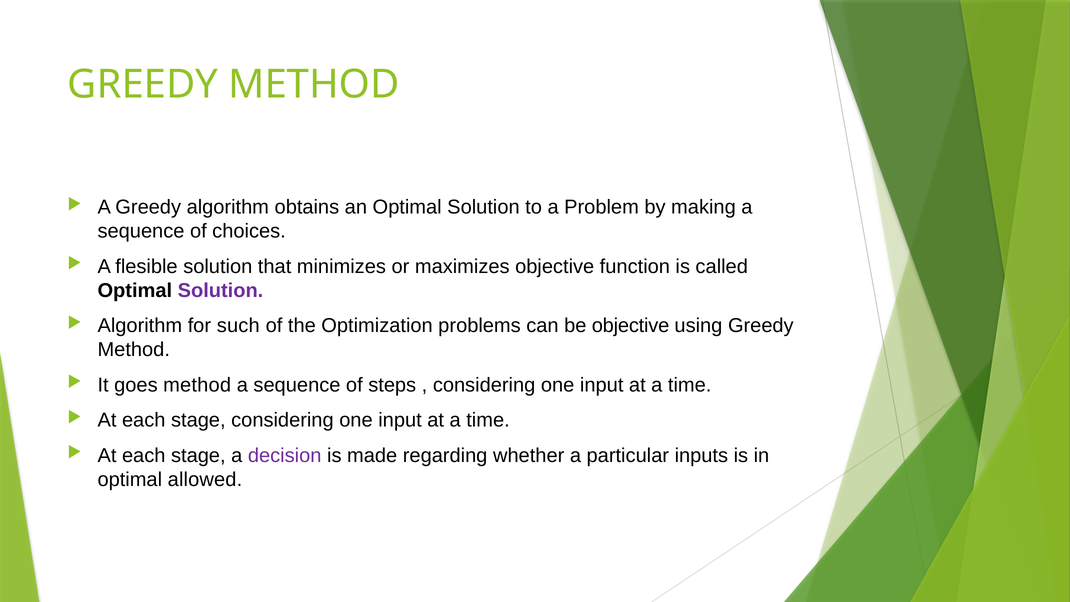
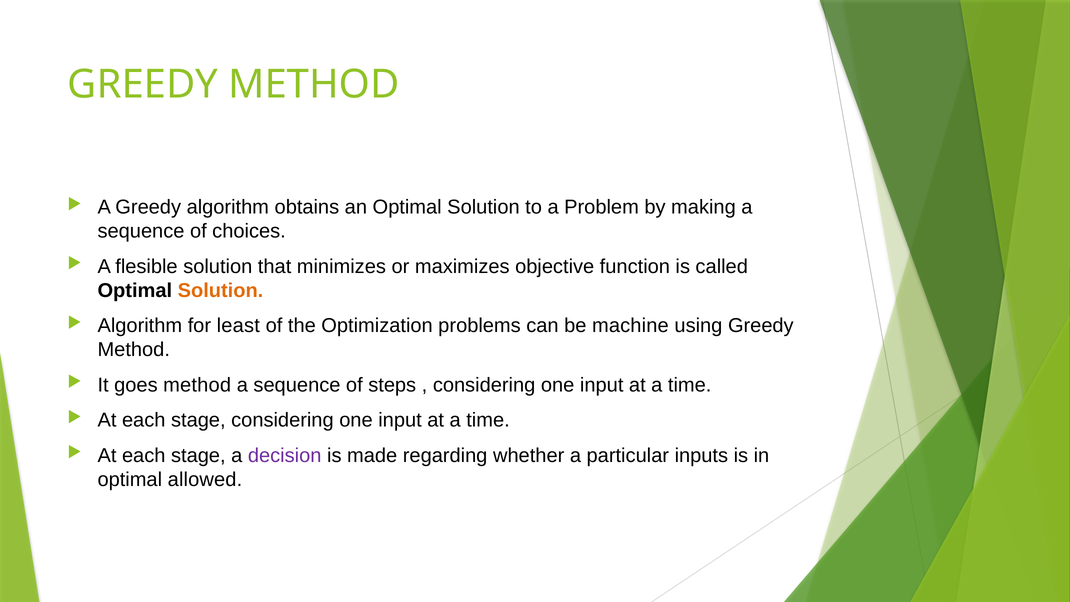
Solution colour: purple -> orange (221, 290)
such: such -> least (238, 326)
be objective: objective -> machine (630, 326)
